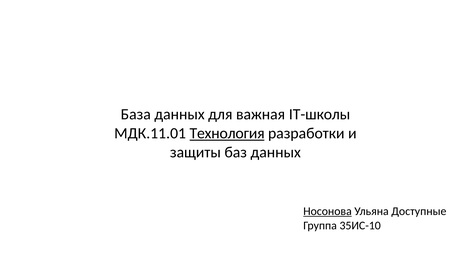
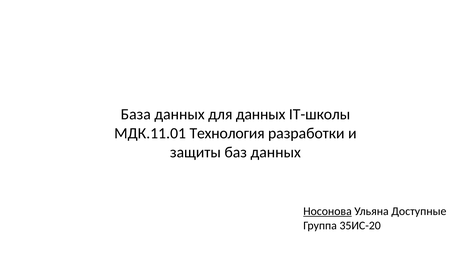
для важная: важная -> данных (261, 114)
Технология underline: present -> none (227, 133)
35ИС-10: 35ИС-10 -> 35ИС-20 (360, 225)
